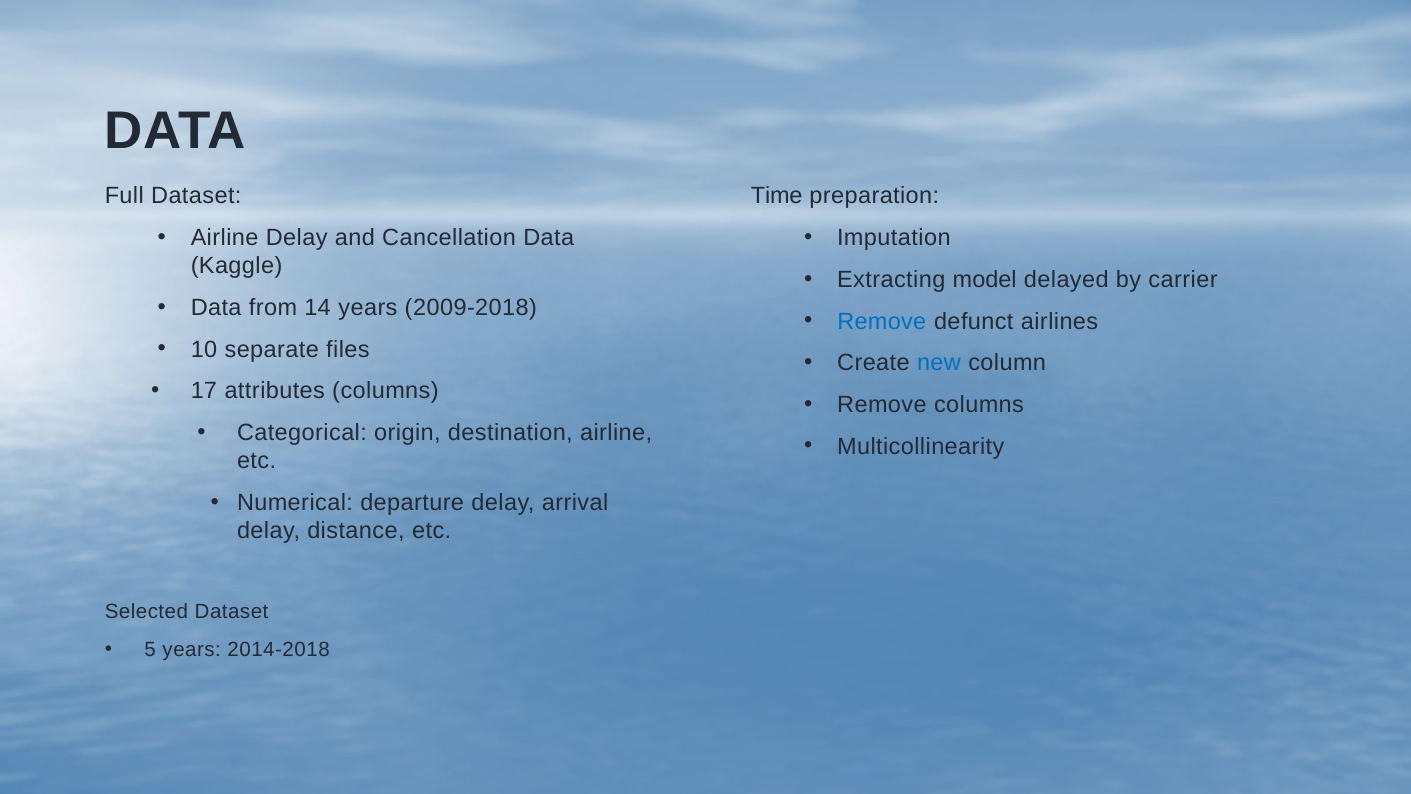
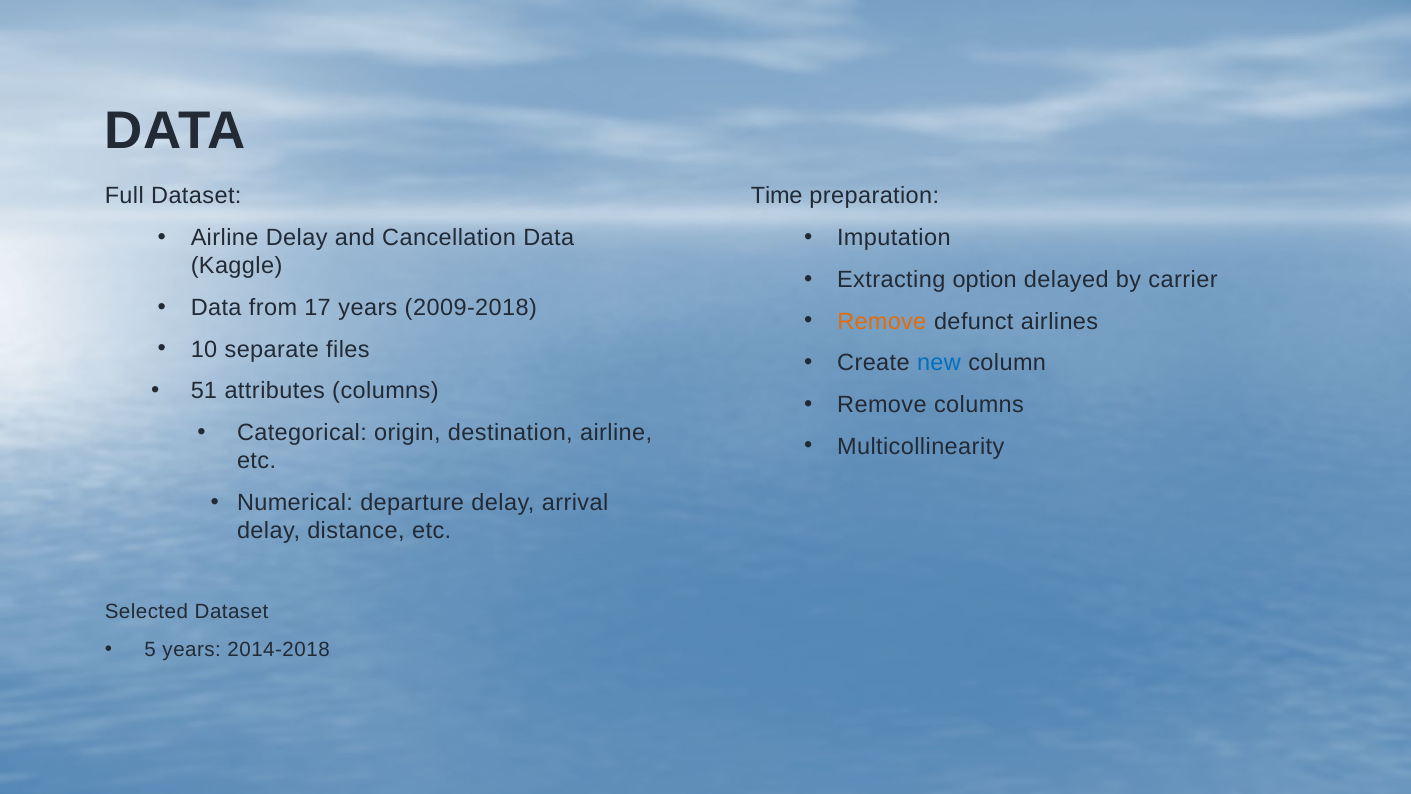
model: model -> option (985, 279)
14: 14 -> 17 (318, 308)
Remove colour: blue -> orange (882, 321)
17: 17 -> 51 (204, 391)
